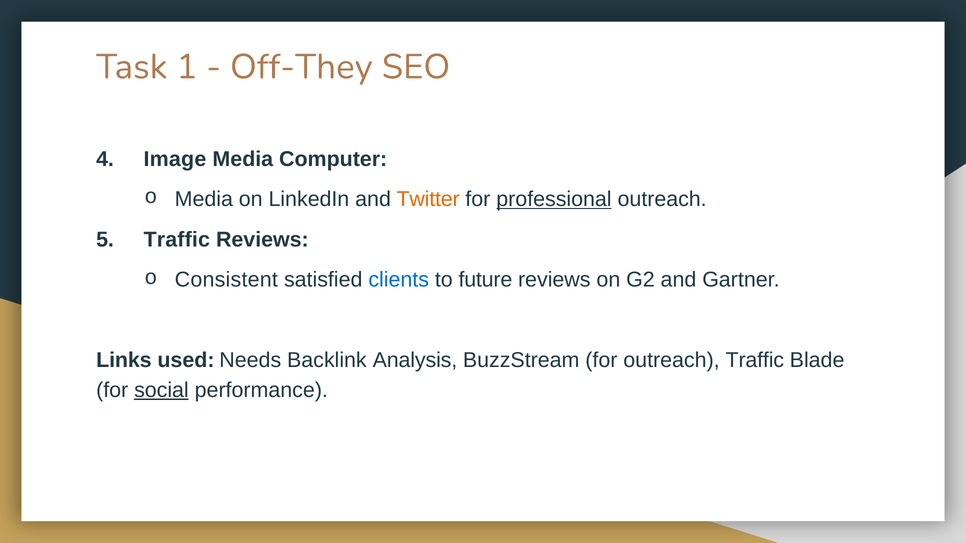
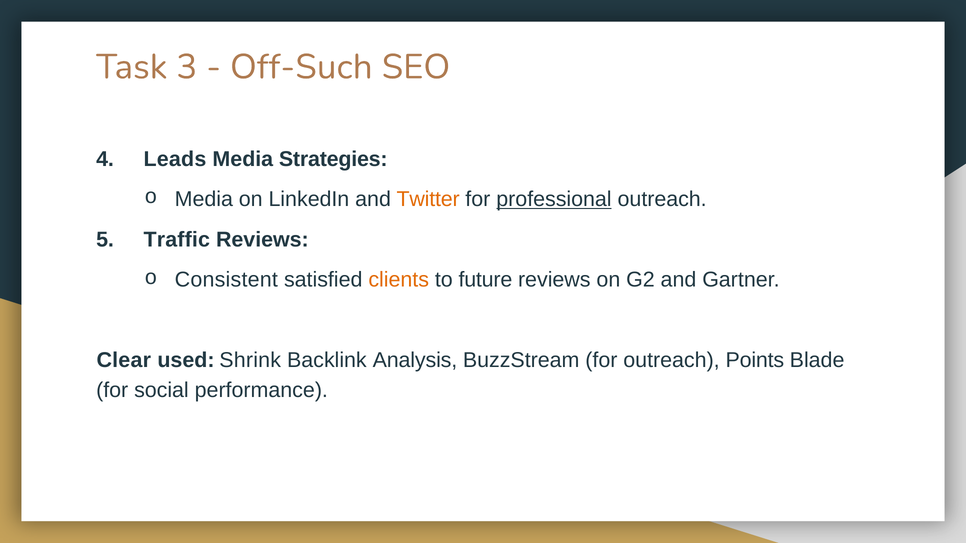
1: 1 -> 3 (187, 67)
Off-They: Off-They -> Off-Such (301, 67)
Image: Image -> Leads (175, 159)
Computer: Computer -> Strategies (333, 159)
clients colour: blue -> orange (399, 280)
Links: Links -> Clear (124, 361)
Needs: Needs -> Shrink (250, 361)
outreach Traffic: Traffic -> Points (755, 361)
social underline: present -> none (161, 390)
